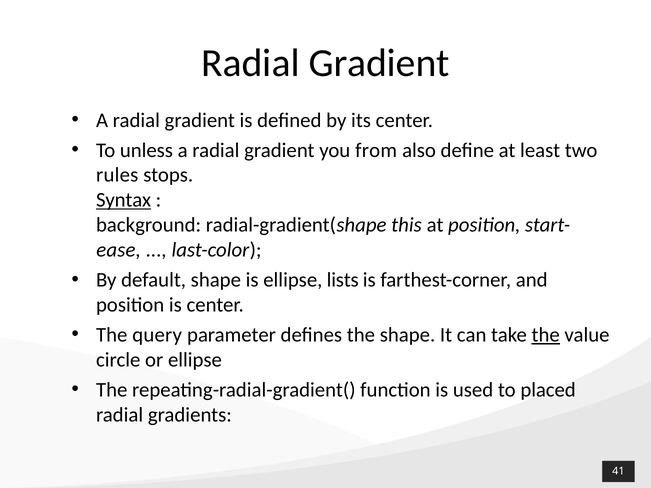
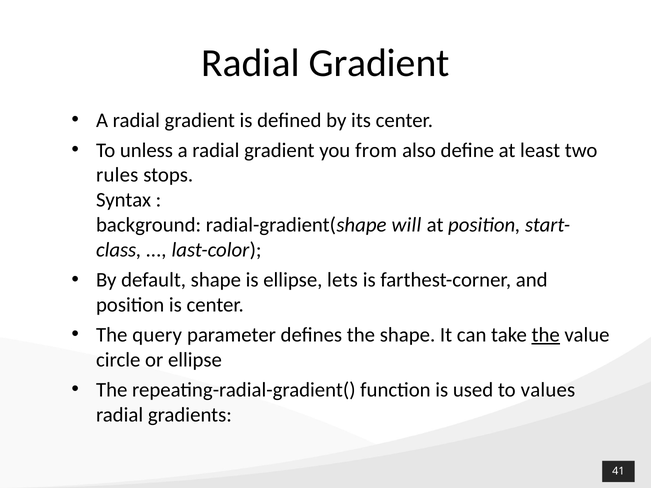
Syntax underline: present -> none (124, 200)
this: this -> will (406, 225)
ease: ease -> class (119, 250)
lists: lists -> lets (342, 280)
placed: placed -> values (548, 390)
